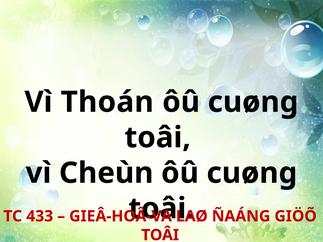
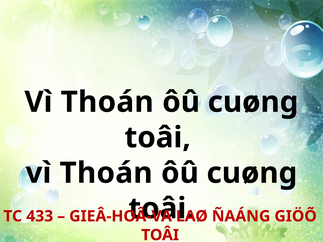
Cheùn: Cheùn -> Thoán (106, 173)
